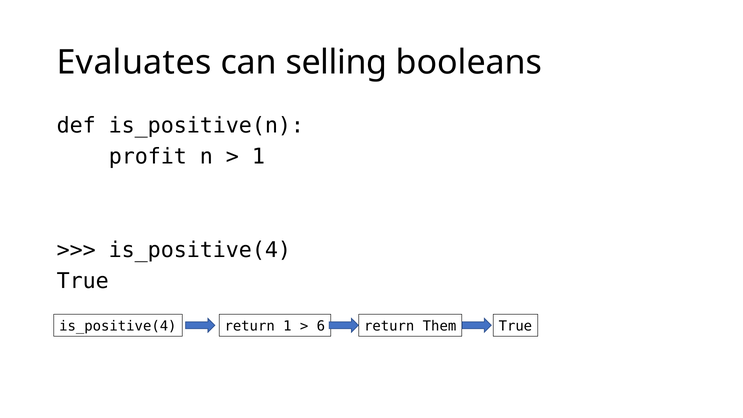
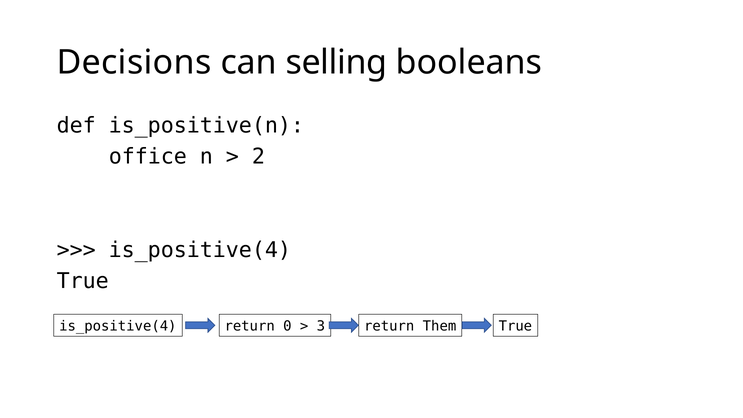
Evaluates: Evaluates -> Decisions (134, 62)
profit: profit -> office (148, 157)
1: 1 -> 2 (258, 157)
return 1: 1 -> 0 (287, 326)
6: 6 -> 3 (321, 326)
